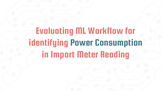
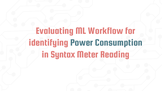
Import: Import -> Syntax (63, 54)
